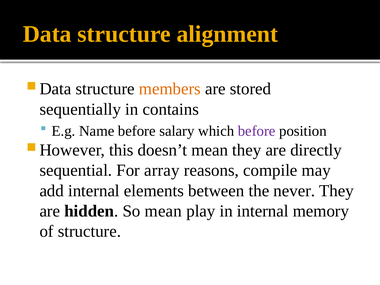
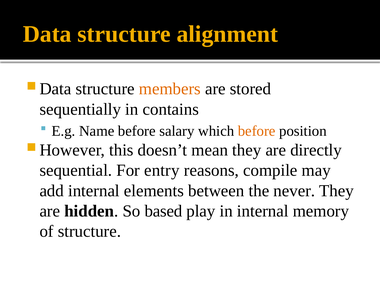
before colour: purple -> orange (257, 131)
array: array -> entry (162, 170)
So mean: mean -> based (163, 211)
